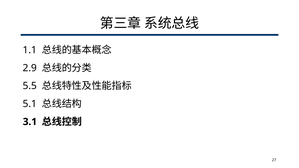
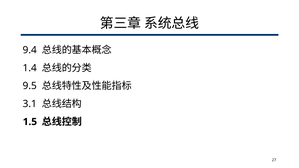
1.1: 1.1 -> 9.4 (30, 50)
2.9: 2.9 -> 1.4 (30, 68)
5.5: 5.5 -> 9.5 (30, 86)
5.1: 5.1 -> 3.1 (30, 104)
3.1: 3.1 -> 1.5 (30, 122)
